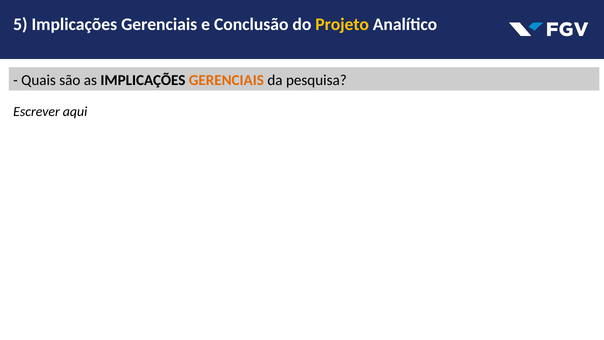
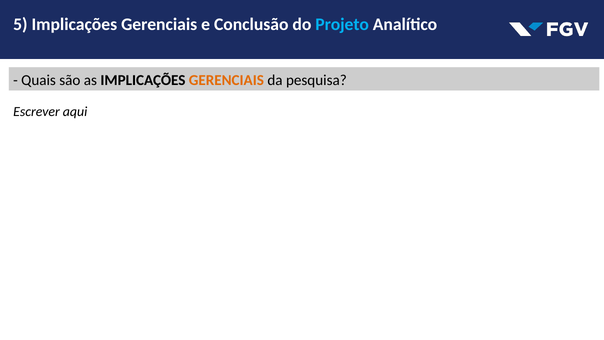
Projeto colour: yellow -> light blue (342, 24)
